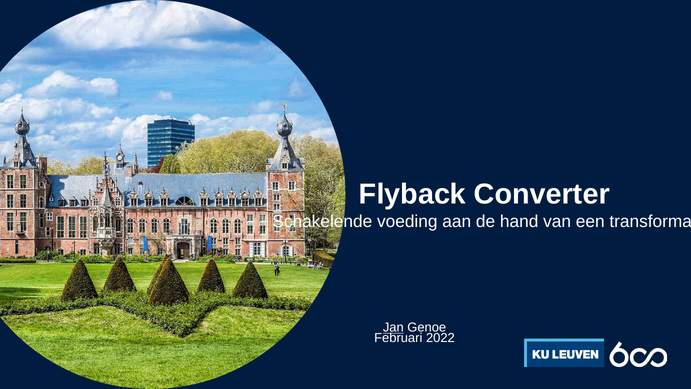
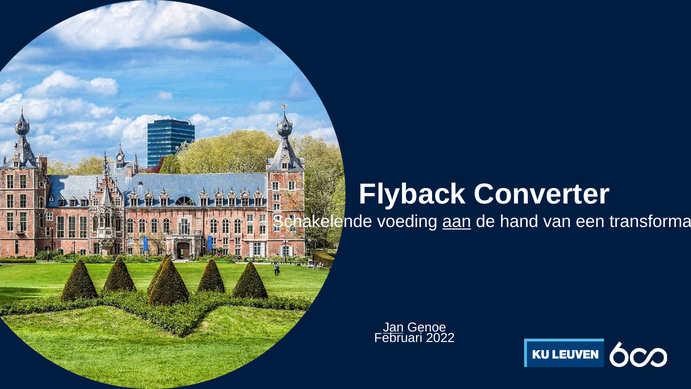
aan underline: none -> present (457, 221)
